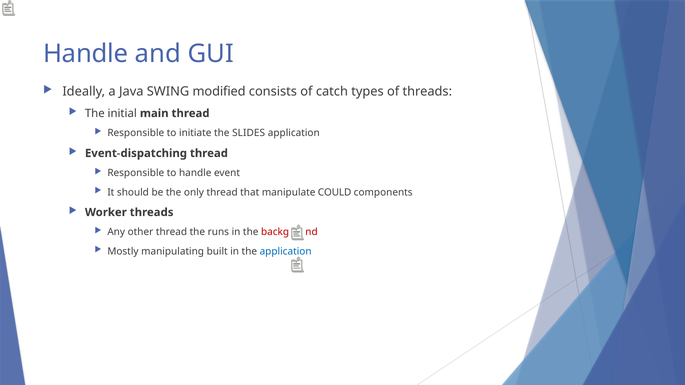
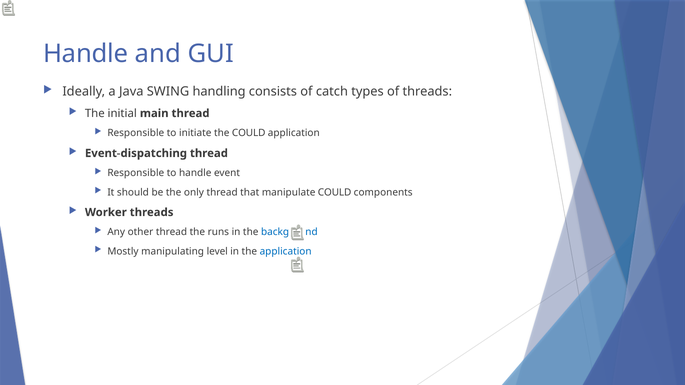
modified: modified -> handling (219, 92)
the SLIDES: SLIDES -> COULD (249, 133)
background colour: red -> blue (289, 232)
built: built -> level (217, 251)
